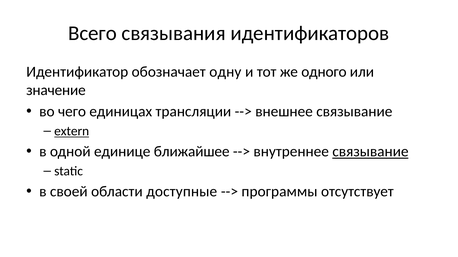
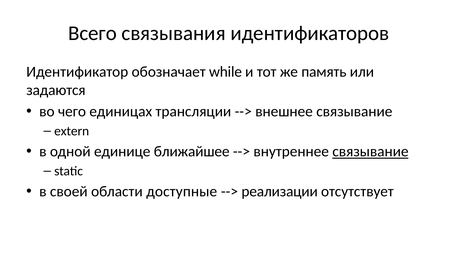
одну: одну -> while (225, 72)
одного: одного -> память (324, 72)
значение: значение -> задаются (56, 90)
extern underline: present -> none (72, 132)
программы: программы -> реализации (280, 192)
